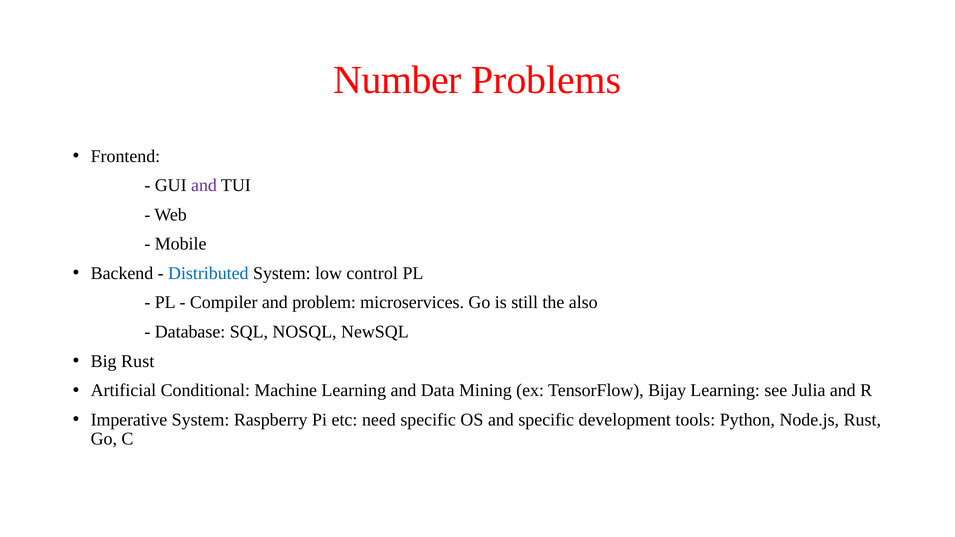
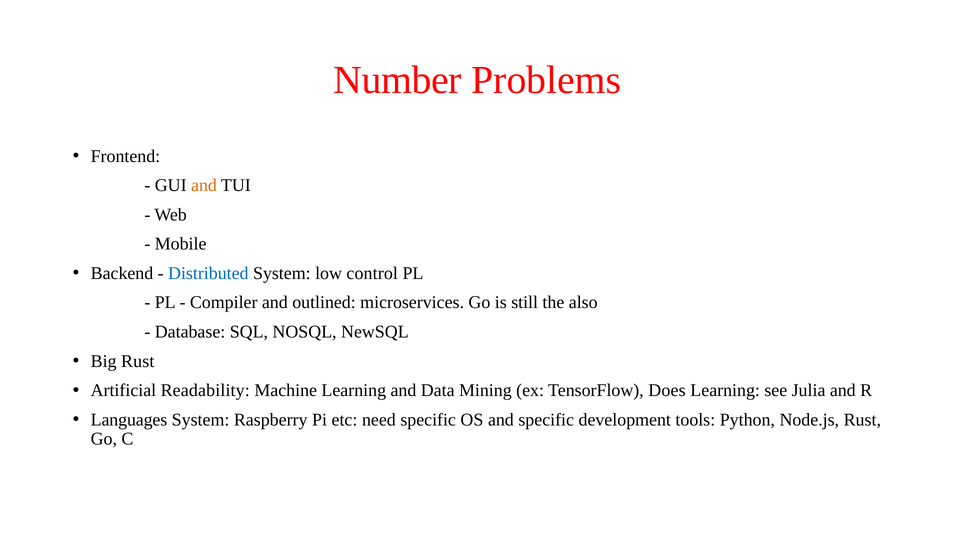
and colour: purple -> orange (204, 185)
problem: problem -> outlined (324, 303)
Conditional: Conditional -> Readability (205, 391)
Bijay: Bijay -> Does (667, 391)
Imperative: Imperative -> Languages (129, 420)
